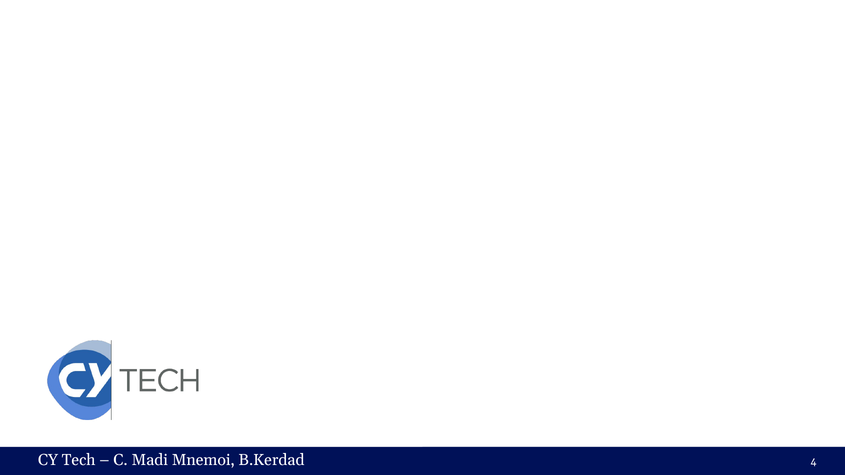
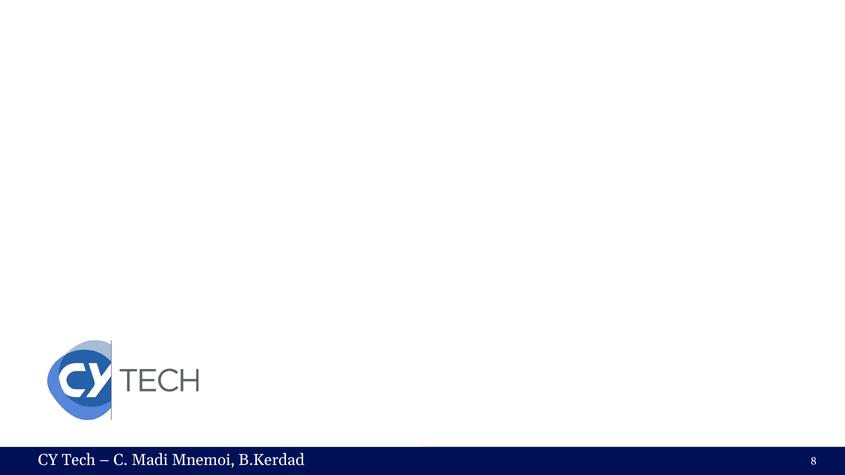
4: 4 -> 8 (814, 461)
